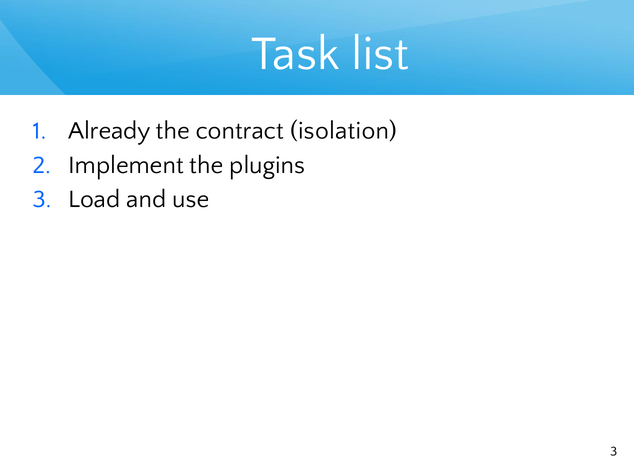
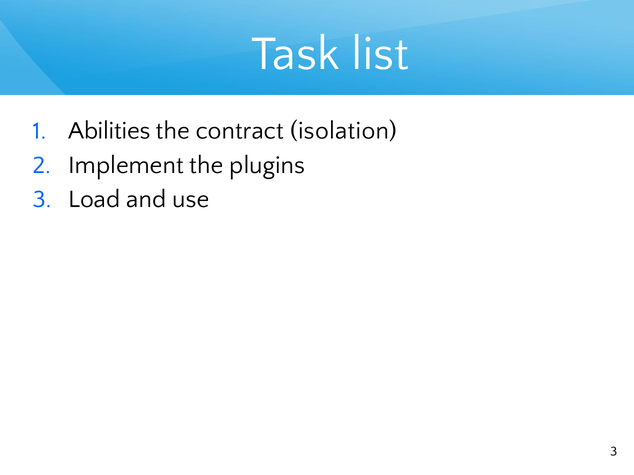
Already: Already -> Abilities (109, 131)
